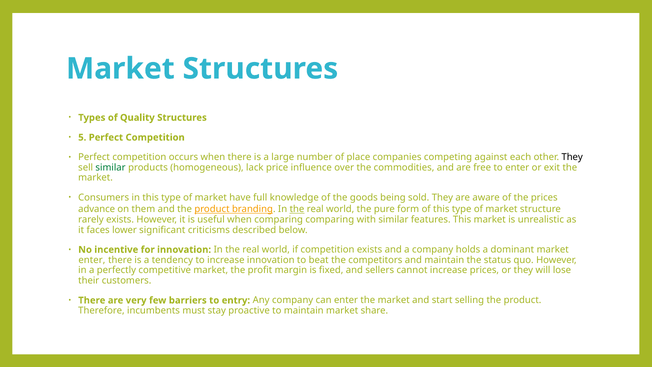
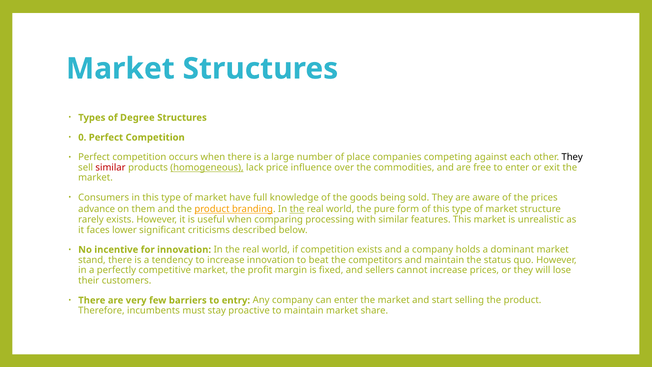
Quality: Quality -> Degree (137, 118)
5: 5 -> 0 (82, 137)
similar colour: green -> red (111, 167)
homogeneous underline: none -> present (207, 167)
comparing comparing: comparing -> processing (330, 219)
enter: enter -> stand (92, 260)
